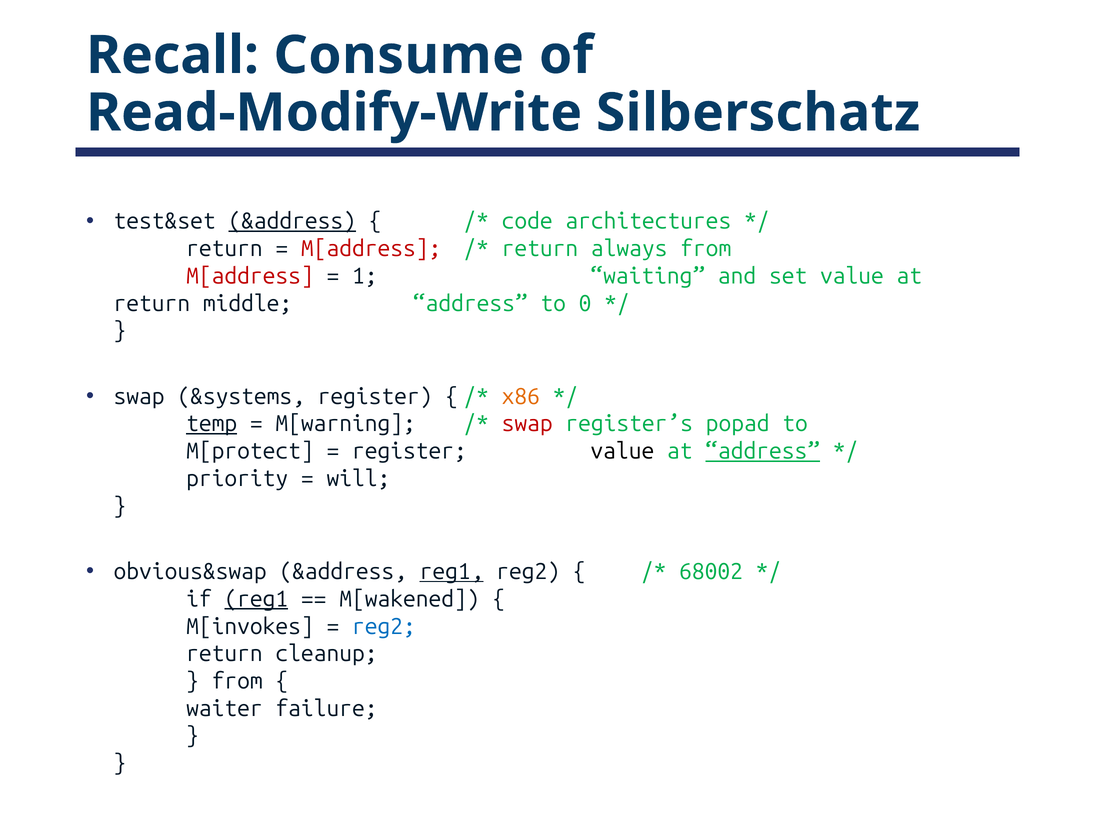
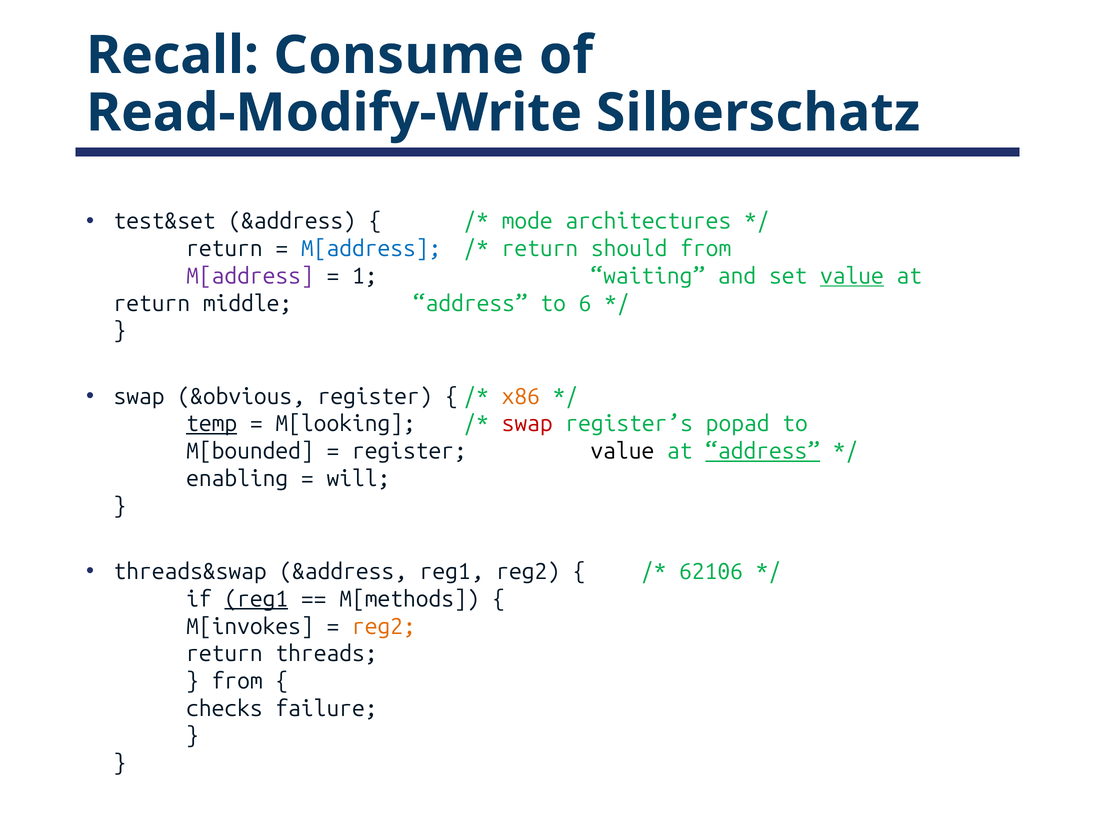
&address underline: present -> none (292, 222)
code: code -> mode (527, 222)
M[address colour: red -> blue (371, 249)
always: always -> should (629, 249)
M[address colour: red -> purple (250, 276)
value underline: none -> present (852, 276)
0: 0 -> 6 (585, 304)
&systems: &systems -> &obvious (241, 397)
M[warning: M[warning -> M[looking (346, 424)
M[protect: M[protect -> M[bounded (250, 451)
priority: priority -> enabling (237, 479)
obvious&swap: obvious&swap -> threads&swap (190, 572)
reg1 underline: present -> none (452, 572)
68002: 68002 -> 62106 (711, 572)
M[wakened: M[wakened -> M[methods (409, 599)
reg2 colour: blue -> orange (384, 627)
cleanup: cleanup -> threads (327, 654)
waiter: waiter -> checks (224, 709)
